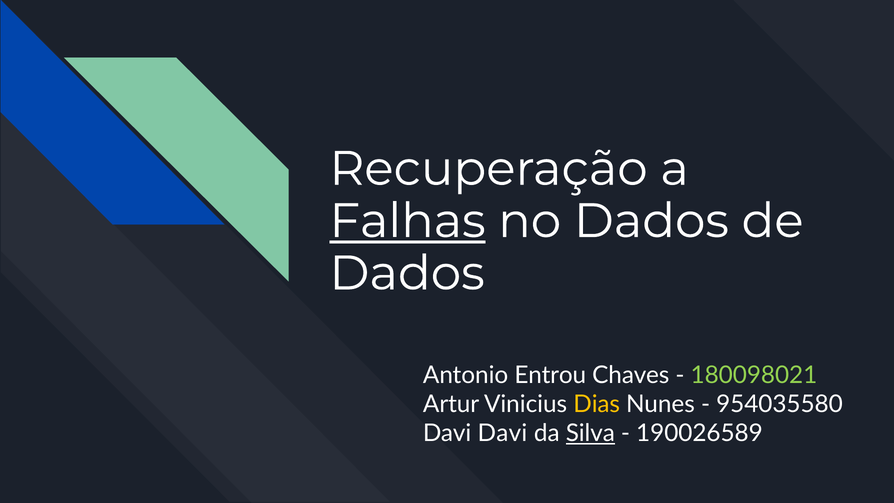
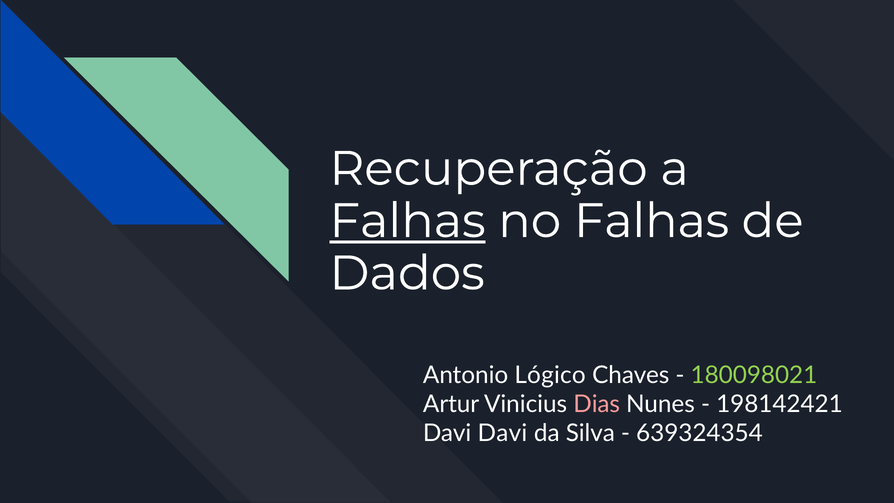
no Dados: Dados -> Falhas (652, 221)
Entrou: Entrou -> Lógico (550, 375)
Dias colour: yellow -> pink (597, 404)
954035580: 954035580 -> 198142421 (779, 404)
Silva underline: present -> none (590, 433)
190026589: 190026589 -> 639324354 (699, 433)
